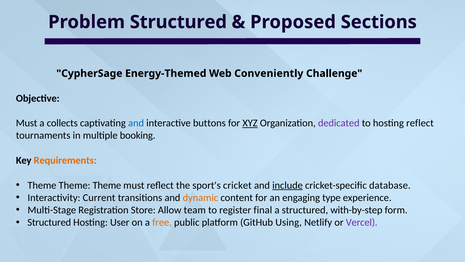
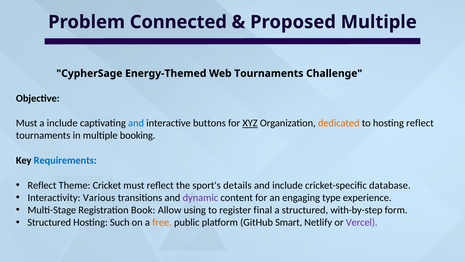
Problem Structured: Structured -> Connected (178, 22)
Proposed Sections: Sections -> Multiple (379, 22)
Web Conveniently: Conveniently -> Tournaments (269, 73)
a collects: collects -> include (62, 123)
dedicated colour: purple -> orange (339, 123)
Requirements colour: orange -> blue (65, 160)
Theme: Theme -> Reflect (42, 185)
Theme: Theme -> Cricket (107, 185)
cricket: cricket -> details (237, 185)
include underline: present -> none (288, 185)
Current: Current -> Various (99, 197)
dynamic colour: orange -> purple (200, 197)
Store: Store -> Book (143, 210)
team: team -> using (195, 210)
User: User -> Such (120, 222)
Using: Using -> Smart (289, 222)
